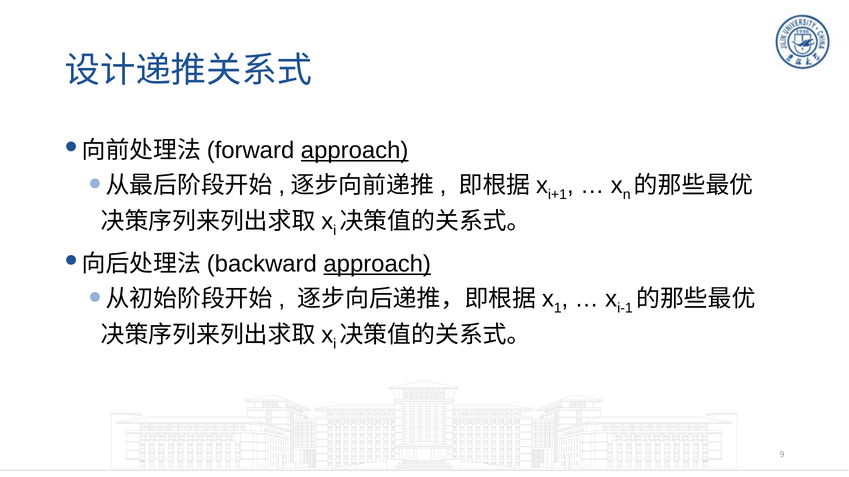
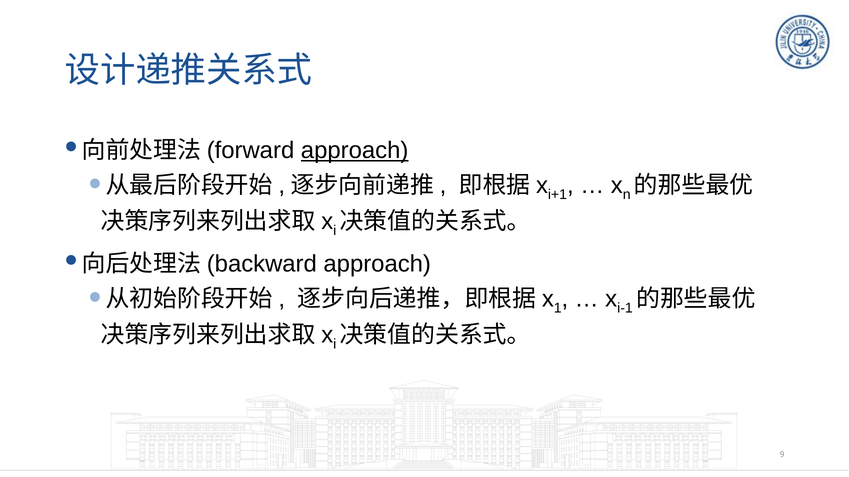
approach underline: present -> none (377, 264)
